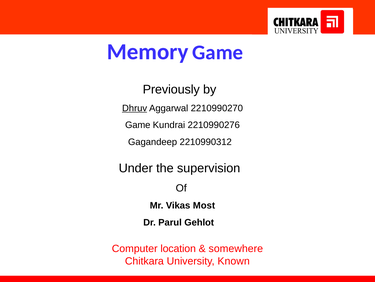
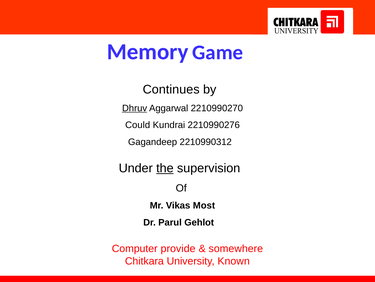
Previously: Previously -> Continues (171, 89)
Game: Game -> Could (138, 125)
the underline: none -> present (165, 168)
location: location -> provide (178, 248)
